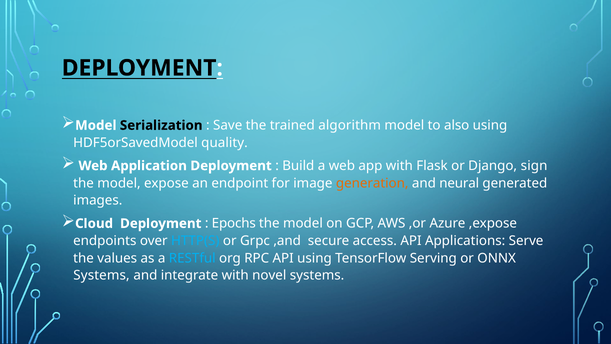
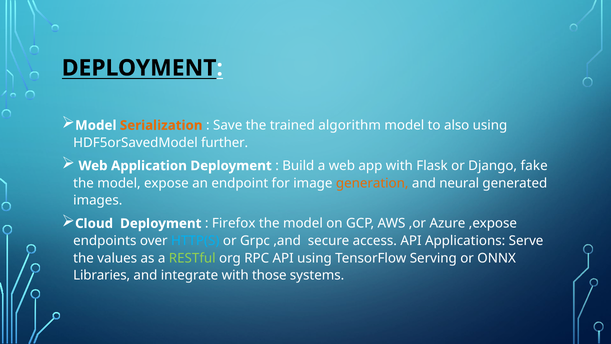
Serialization colour: black -> orange (161, 125)
quality: quality -> further (225, 143)
sign: sign -> fake (534, 166)
Epochs: Epochs -> Firefox (234, 223)
RESTful colour: light blue -> light green (192, 258)
Systems: Systems -> Libraries (102, 275)
novel: novel -> those (269, 275)
